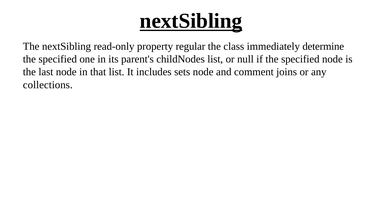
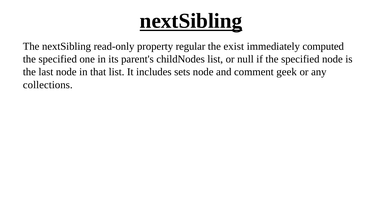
class: class -> exist (234, 46)
determine: determine -> computed (323, 46)
joins: joins -> geek (287, 72)
